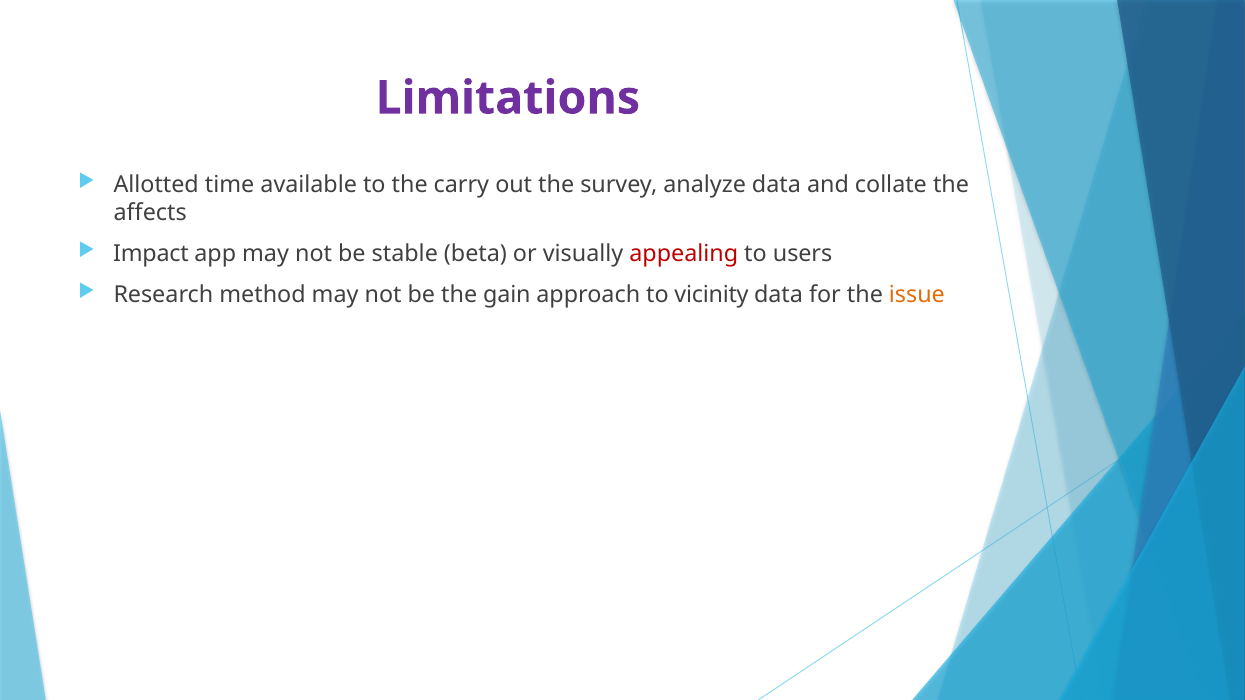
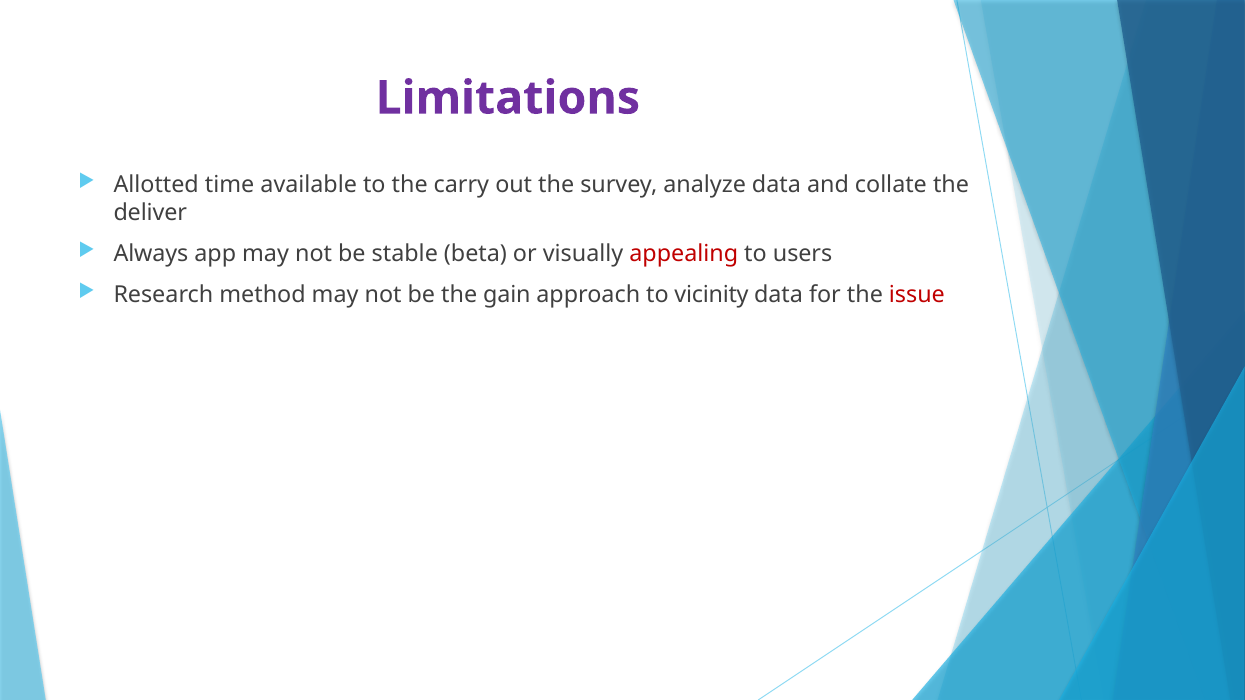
affects: affects -> deliver (150, 213)
Impact: Impact -> Always (151, 254)
issue colour: orange -> red (917, 295)
